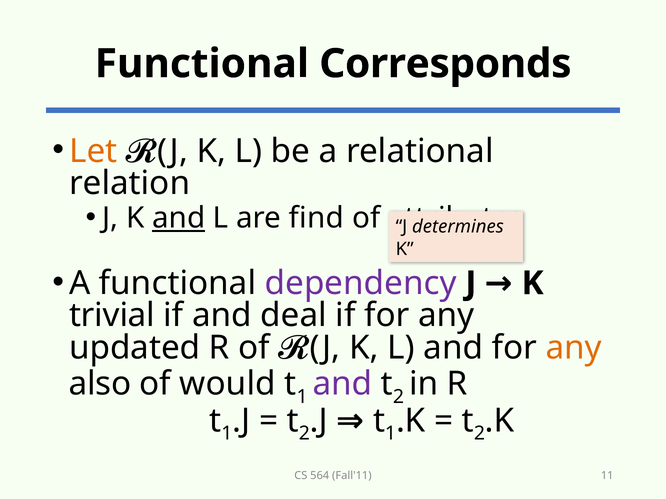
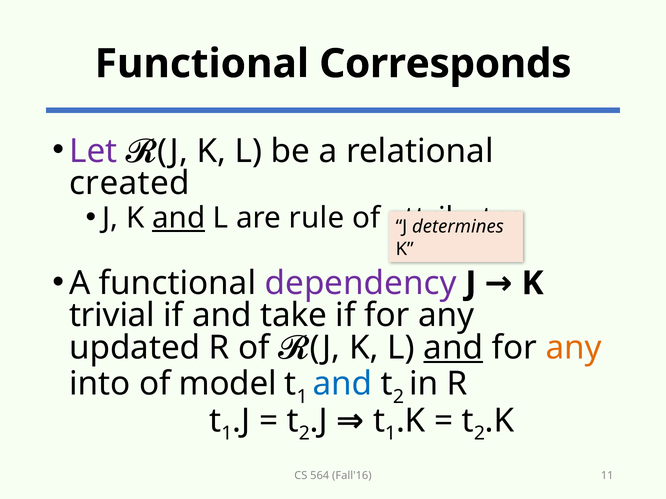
Let colour: orange -> purple (93, 151)
relation: relation -> created (129, 184)
find: find -> rule (317, 218)
deal: deal -> take (294, 316)
and underline: none -> present (453, 348)
also: also -> into (100, 384)
would: would -> model (228, 384)
and colour: purple -> blue (342, 384)
Fall'11: Fall'11 -> Fall'16 (352, 476)
